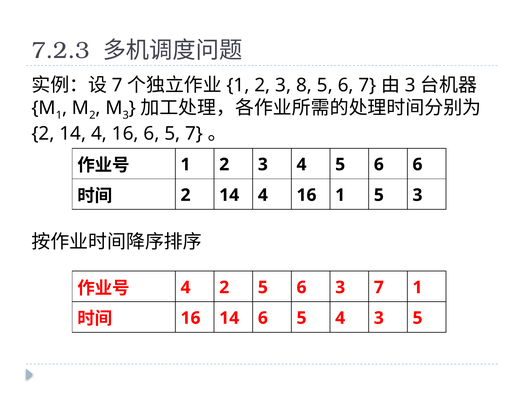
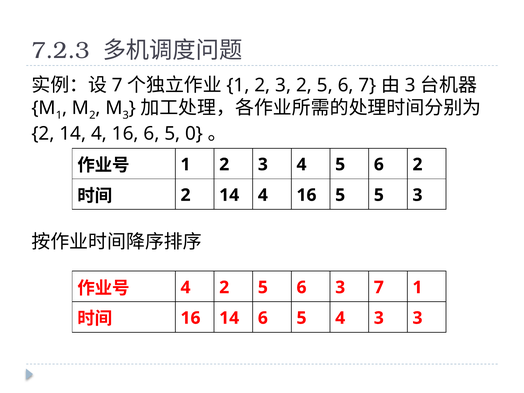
3 8: 8 -> 2 (304, 85)
5 7: 7 -> 0 (194, 134)
6 6: 6 -> 2 (417, 165)
16 1: 1 -> 5 (340, 195)
3 5: 5 -> 3 (417, 318)
